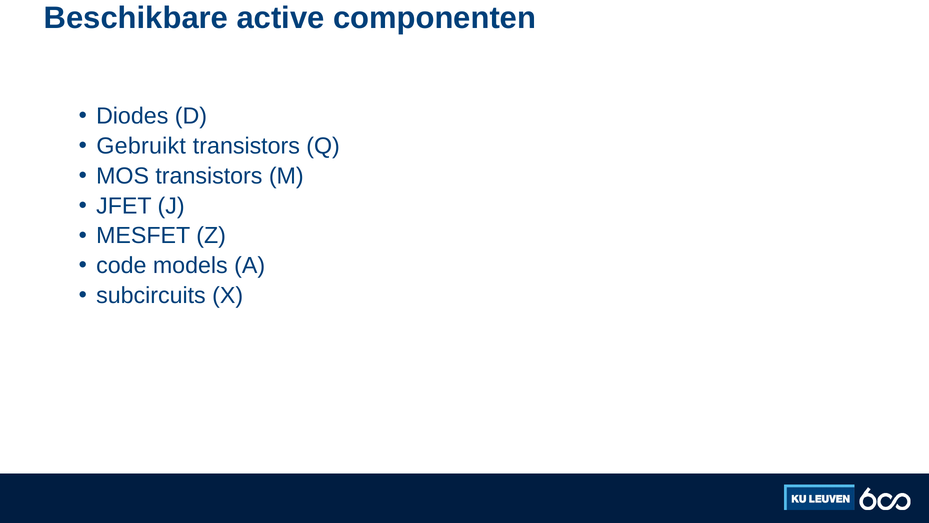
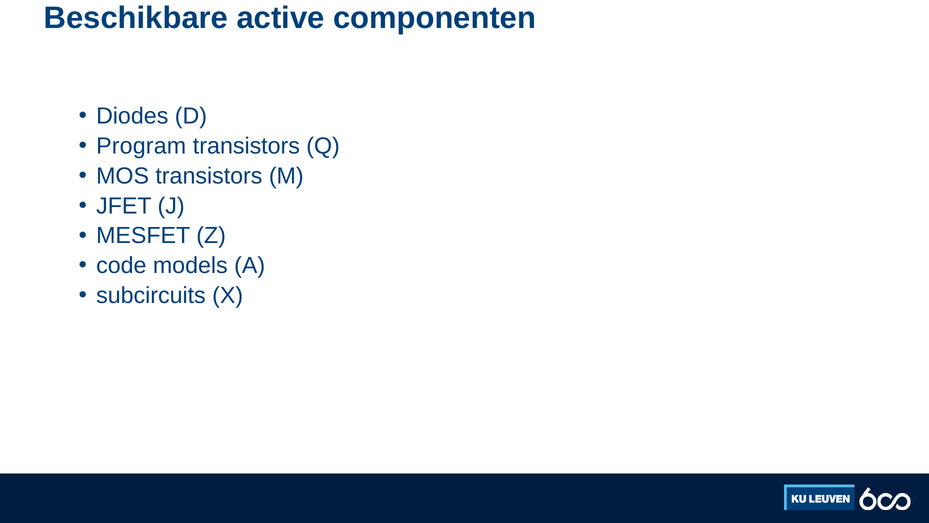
Gebruikt: Gebruikt -> Program (141, 146)
